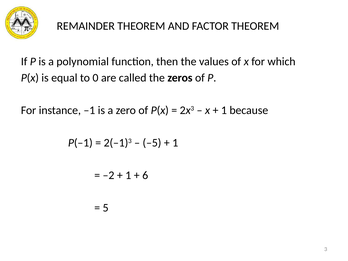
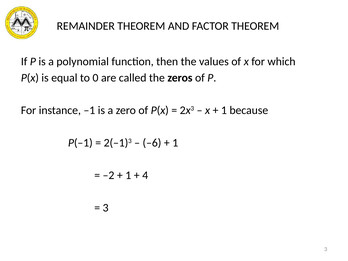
–5: –5 -> –6 (152, 143)
6: 6 -> 4 (145, 175)
5: 5 -> 3 (106, 208)
